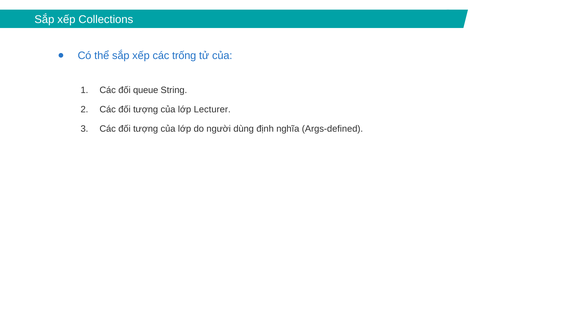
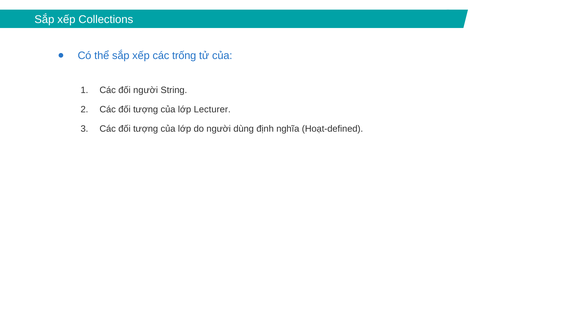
đối queue: queue -> người (146, 90)
Args-defined: Args-defined -> Hoạt-defined (332, 129)
